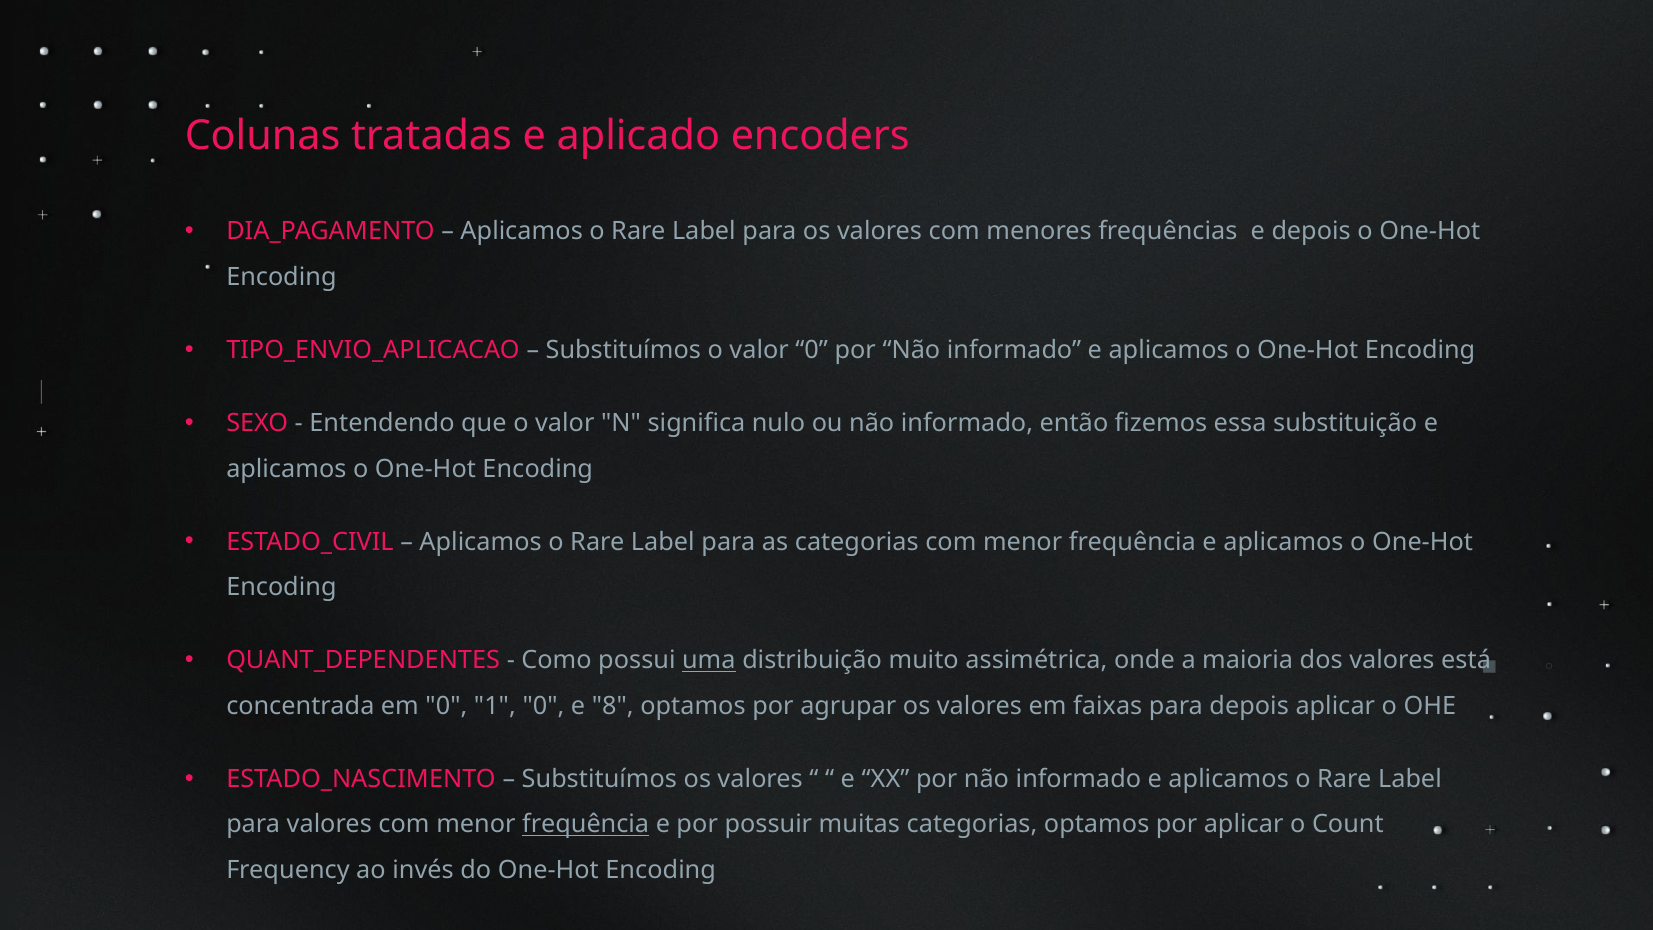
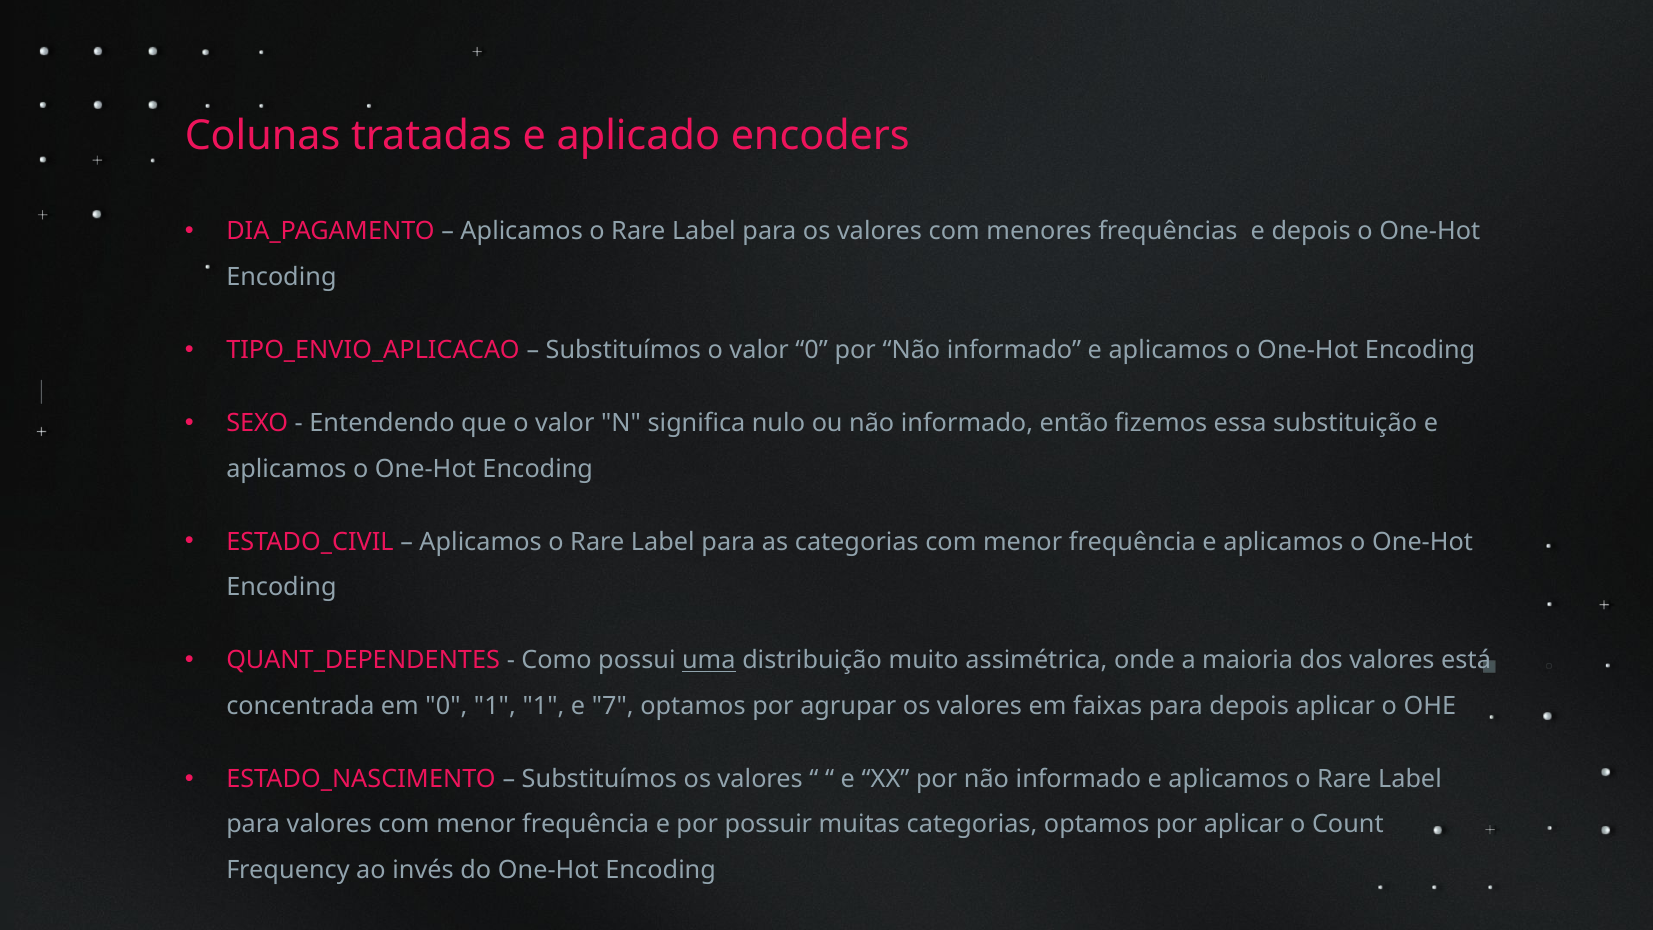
1 0: 0 -> 1 (543, 706)
8: 8 -> 7 (613, 706)
frequência underline: present -> none (586, 824)
